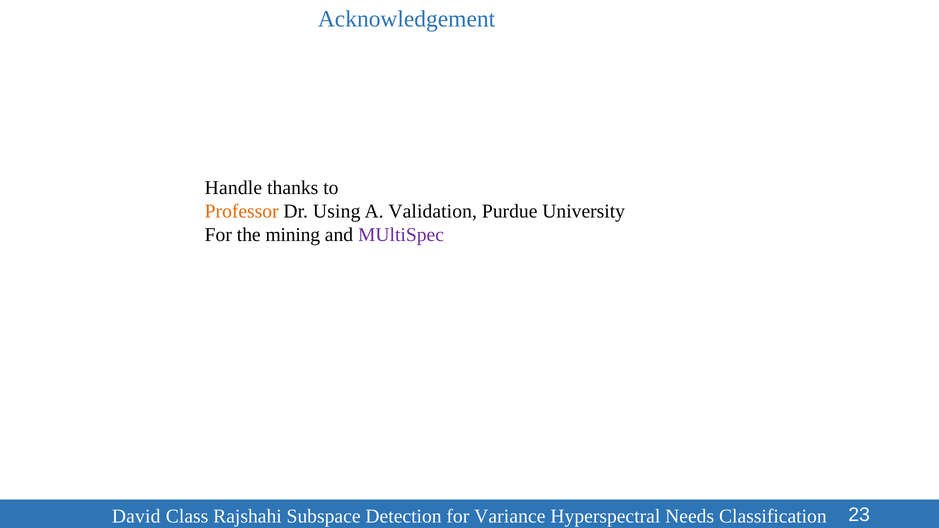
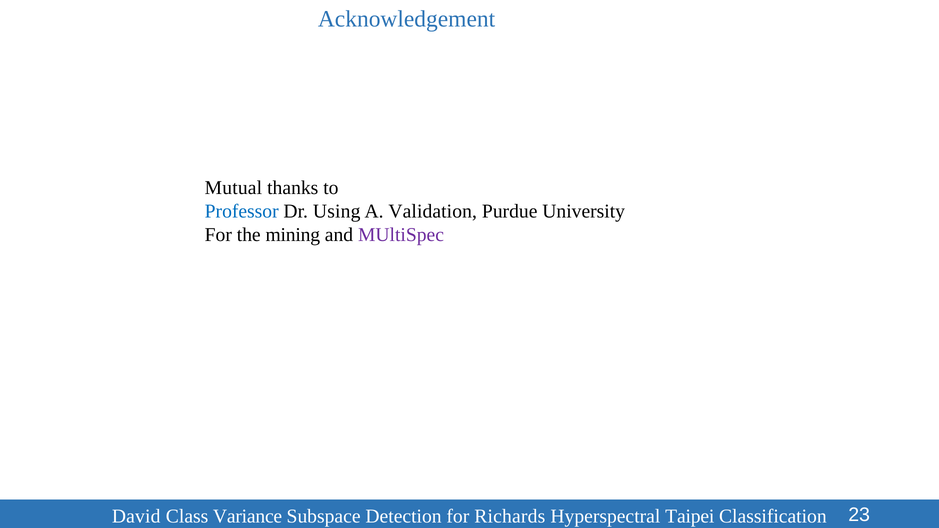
Handle: Handle -> Mutual (233, 188)
Professor colour: orange -> blue (242, 211)
Rajshahi: Rajshahi -> Variance (248, 516)
Variance: Variance -> Richards (510, 516)
Needs: Needs -> Taipei (690, 516)
